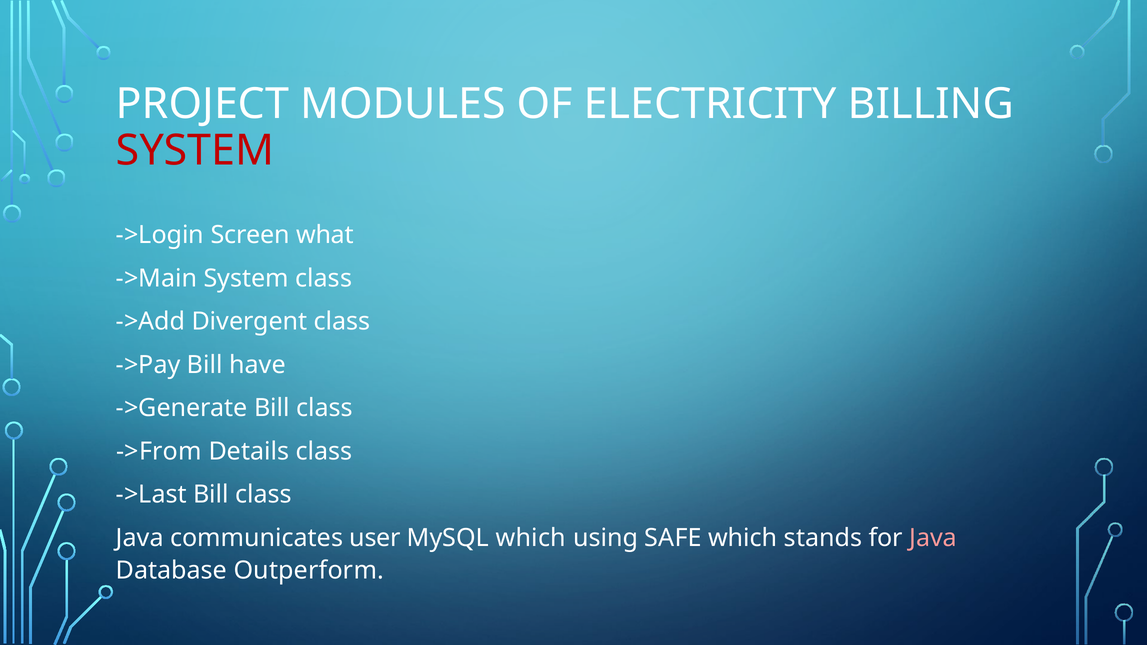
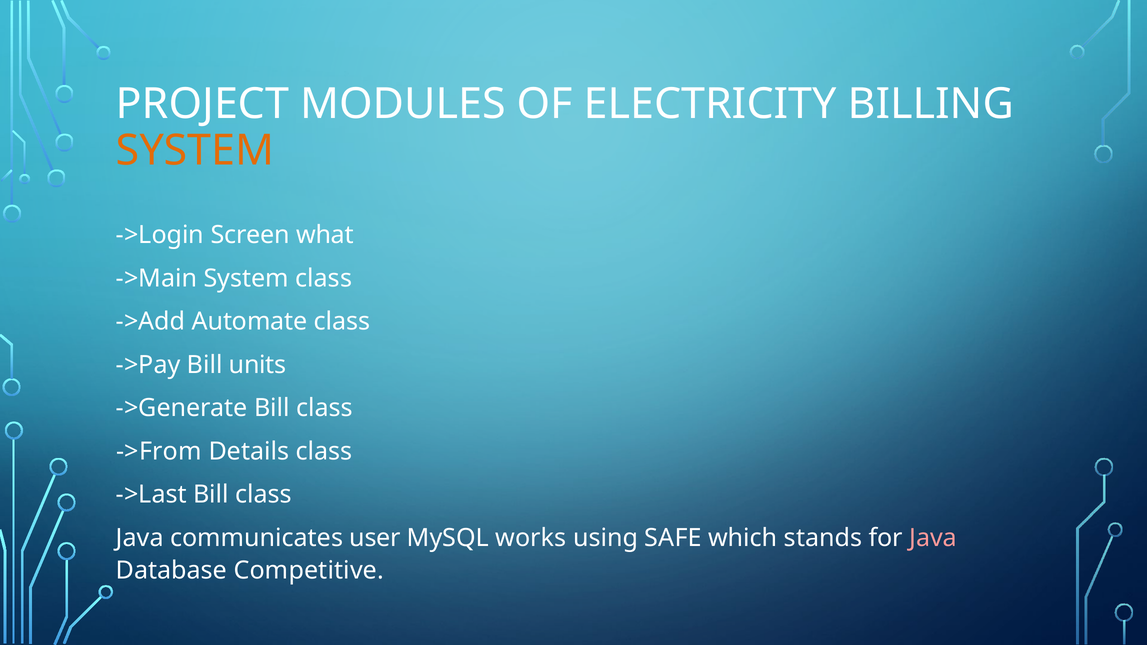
SYSTEM colour: red -> orange (195, 151)
Divergent: Divergent -> Automate (250, 322)
have: have -> units (258, 365)
MySQL which: which -> works (531, 538)
Outperform: Outperform -> Competitive (309, 570)
